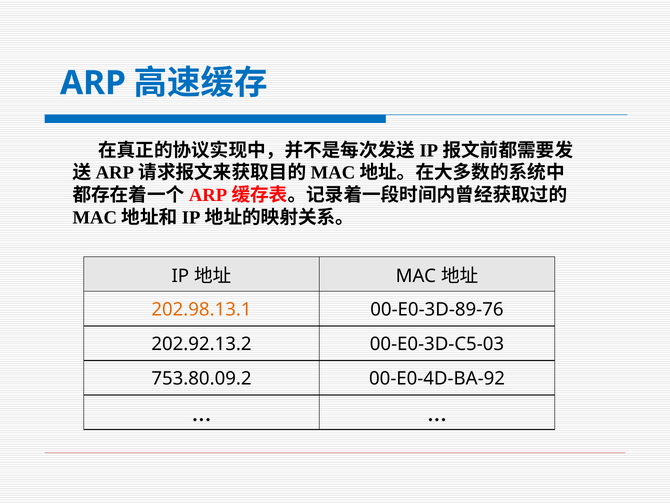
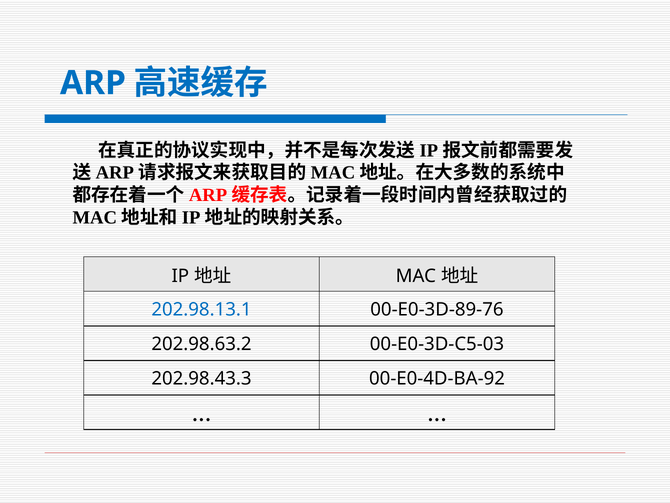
202.98.13.1 colour: orange -> blue (201, 309)
202.92.13.2: 202.92.13.2 -> 202.98.63.2 (201, 344)
753.80.09.2: 753.80.09.2 -> 202.98.43.3 (201, 378)
